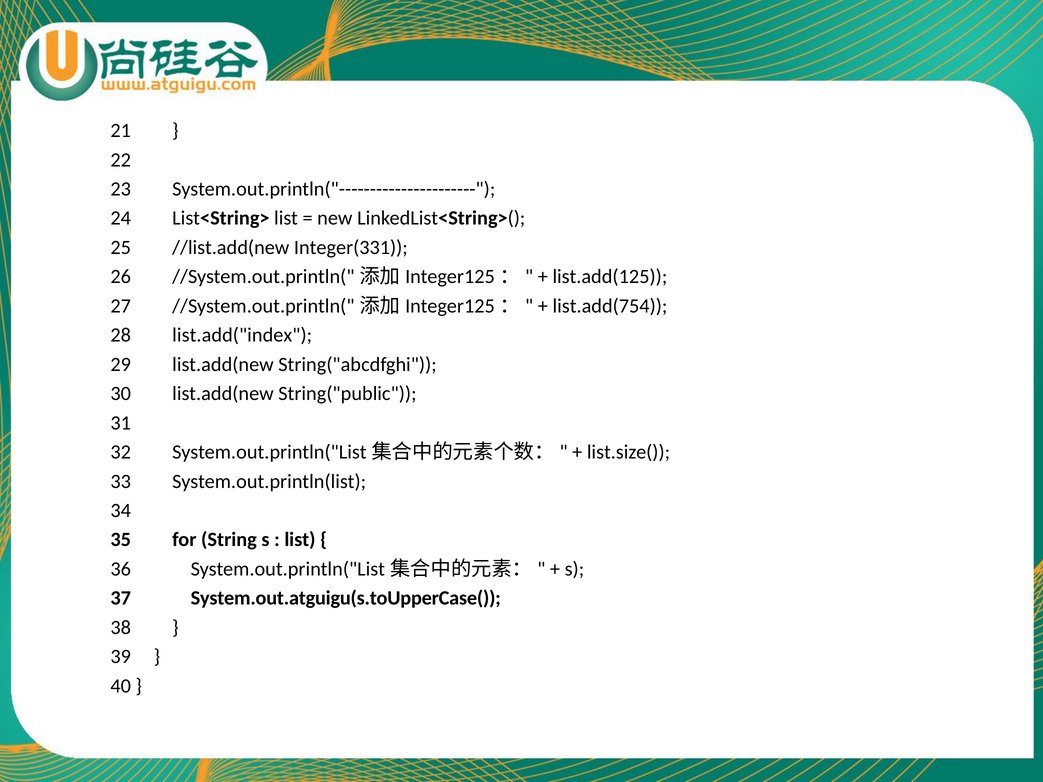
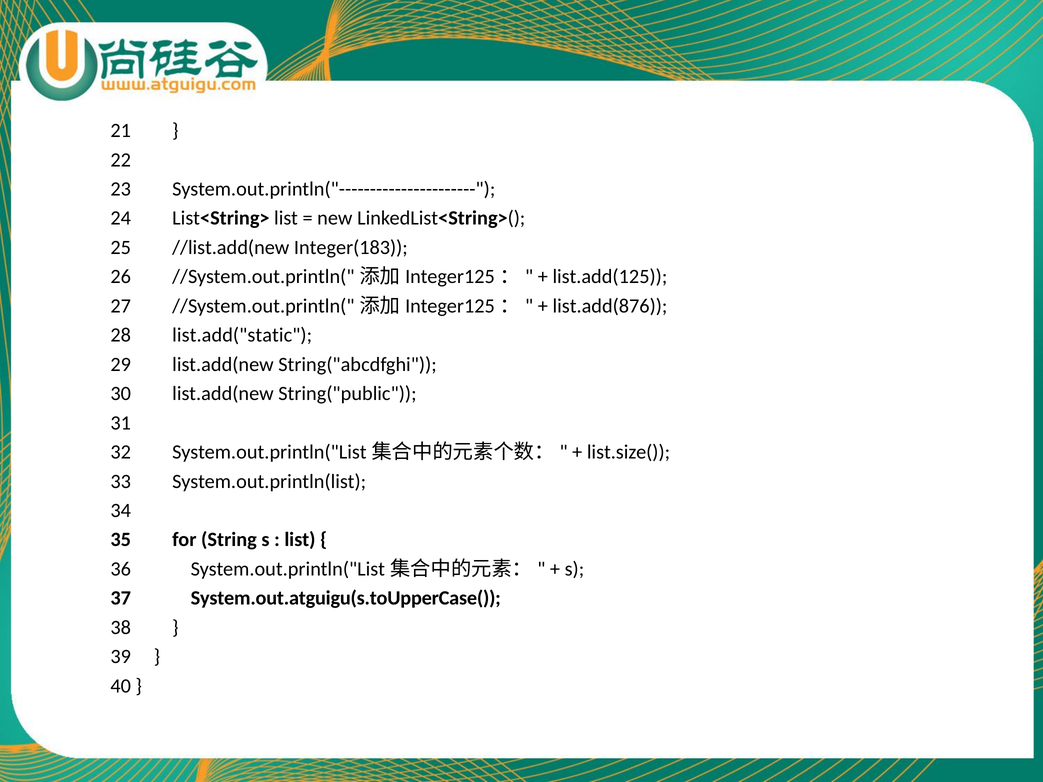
Integer(331: Integer(331 -> Integer(183 (351, 248)
list.add(754: list.add(754 -> list.add(876 (610, 306)
list.add("index: list.add("index -> list.add("static (242, 335)
